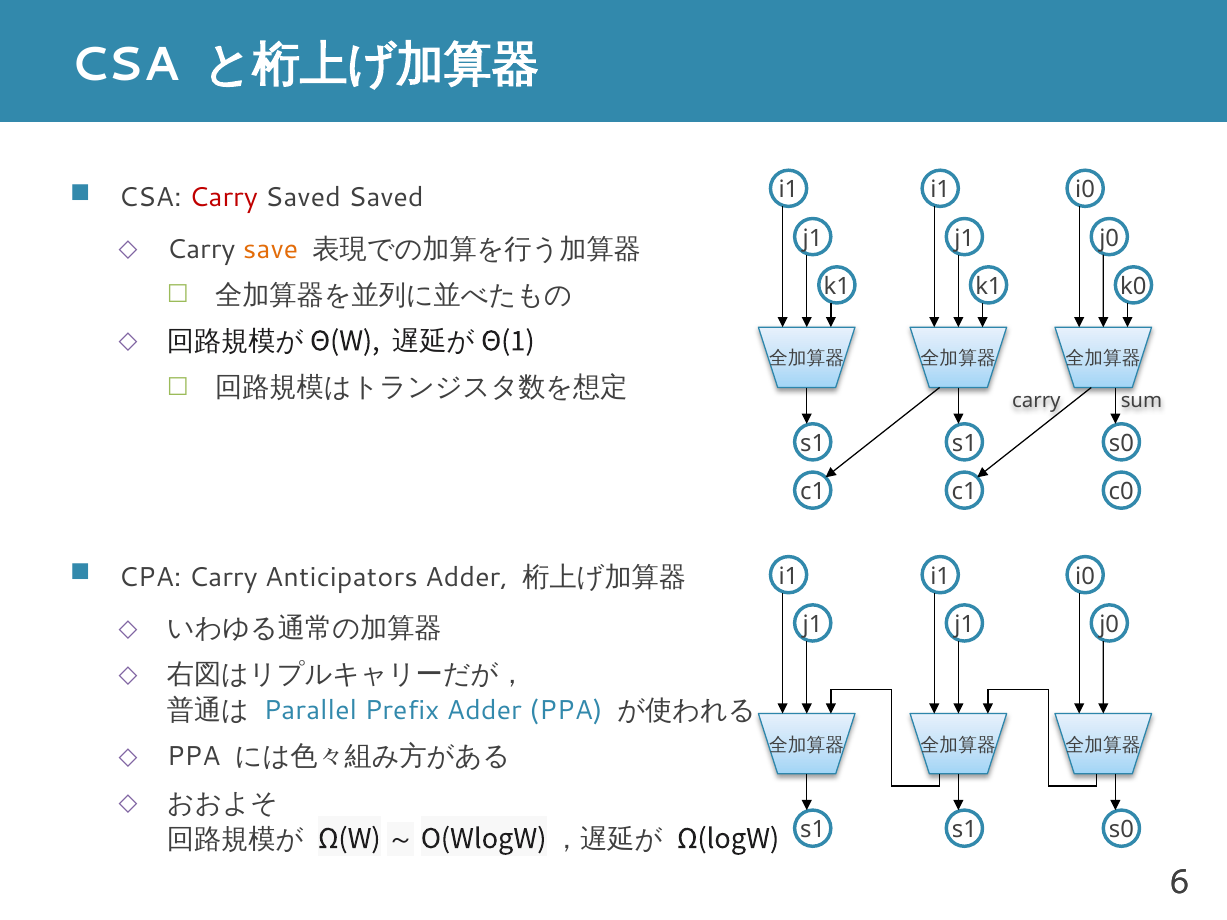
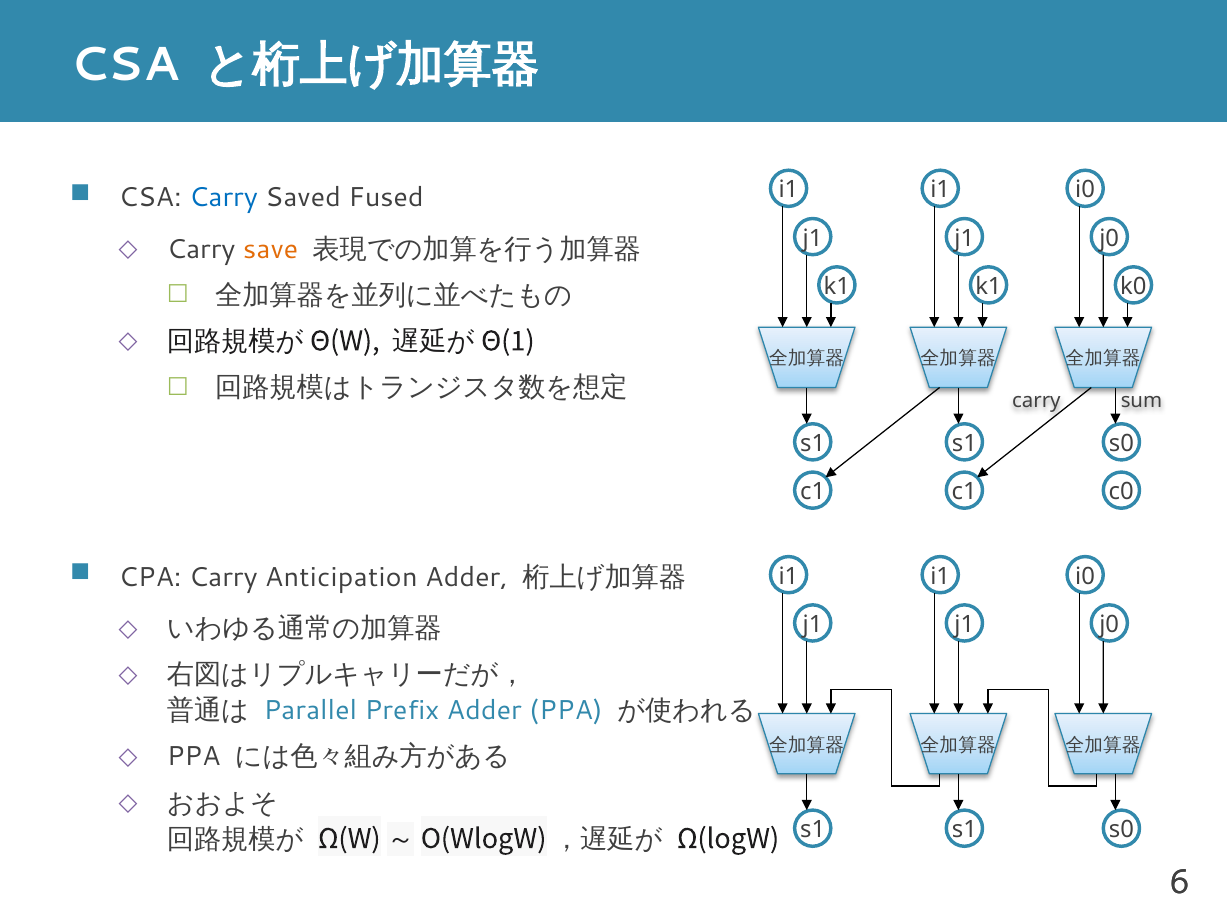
Carry colour: red -> blue (223, 198)
Saved Saved: Saved -> Fused (386, 198)
Anticipators: Anticipators -> Anticipation (341, 578)
